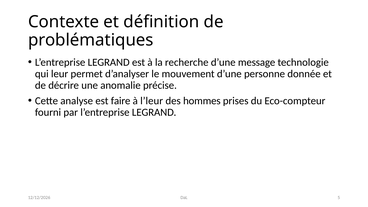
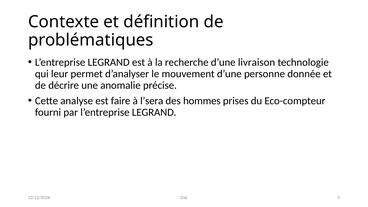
message: message -> livraison (257, 62)
l’leur: l’leur -> l’sera (152, 101)
